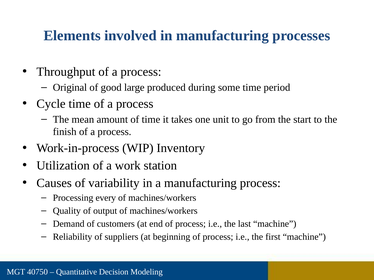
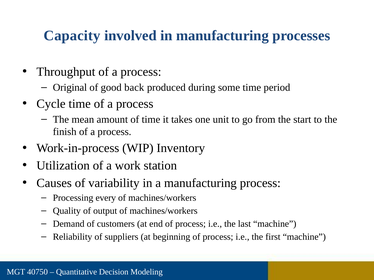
Elements: Elements -> Capacity (72, 36)
large: large -> back (134, 88)
